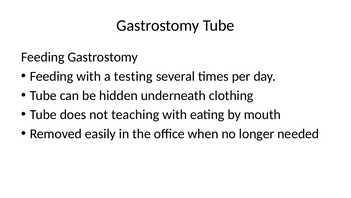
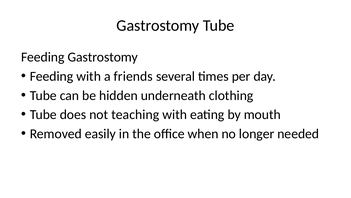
testing: testing -> friends (133, 76)
